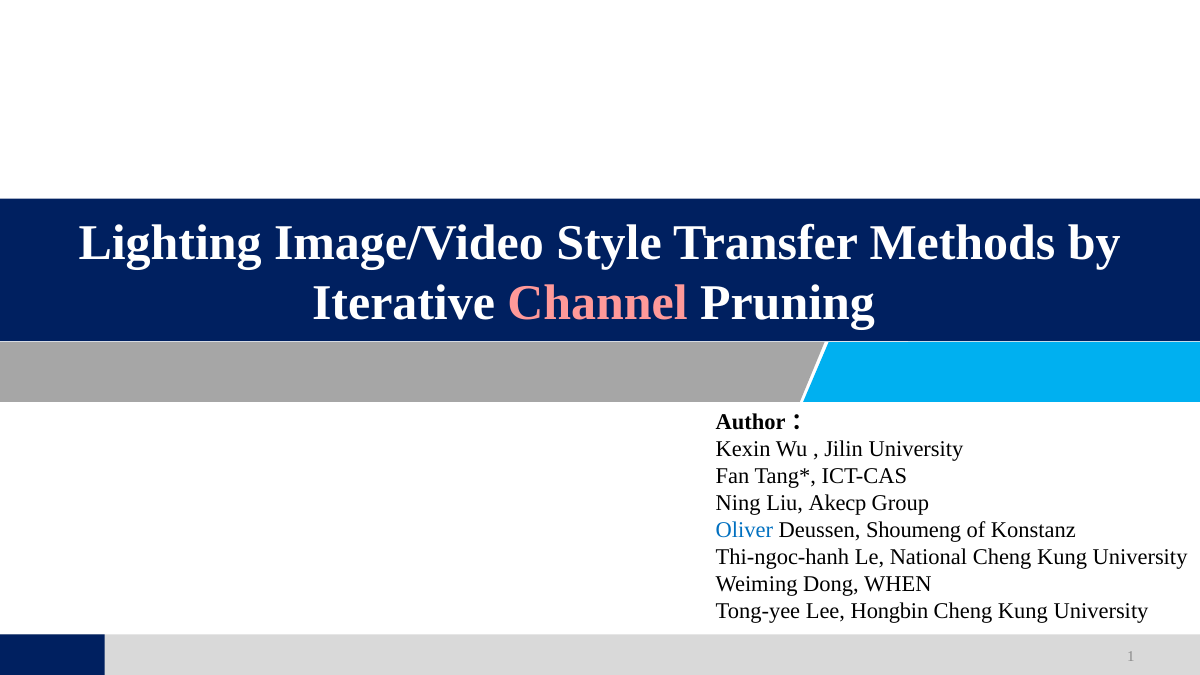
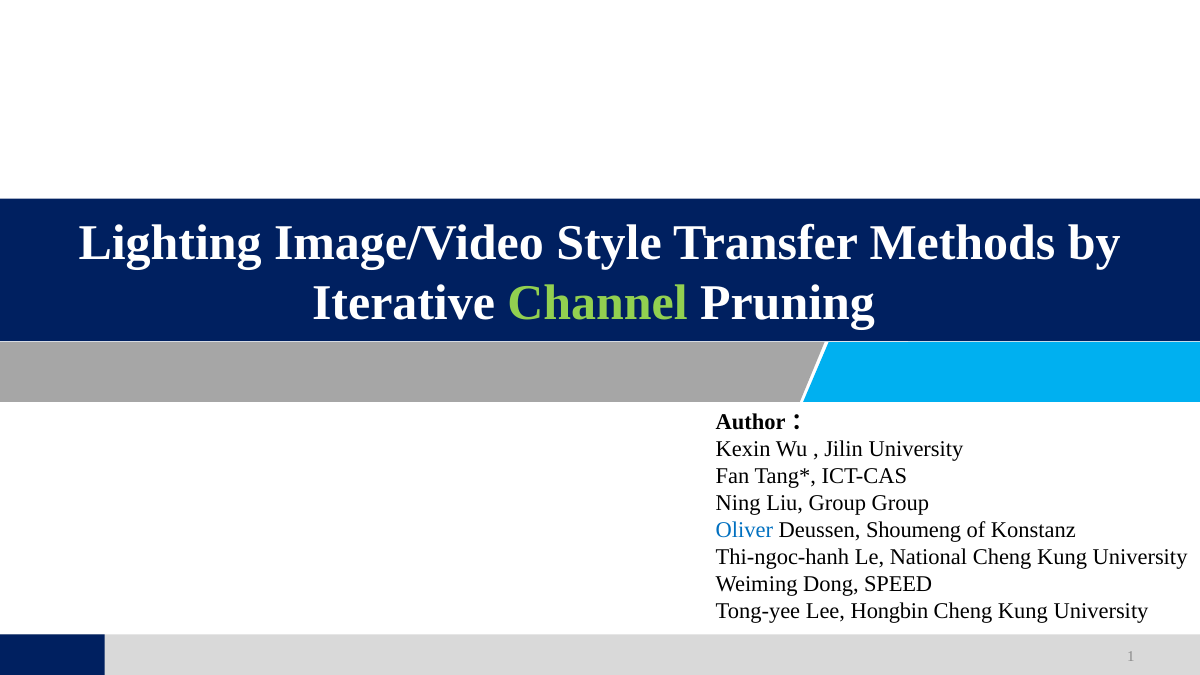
Channel colour: pink -> light green (597, 303)
Liu Akecp: Akecp -> Group (837, 503)
WHEN: WHEN -> SPEED (898, 584)
